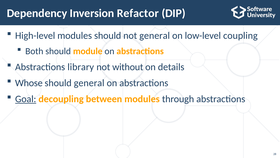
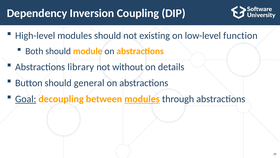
Refactor: Refactor -> Coupling (138, 13)
not general: general -> existing (155, 36)
coupling: coupling -> function (240, 36)
Whose: Whose -> Button (29, 83)
modules underline: none -> present (142, 99)
